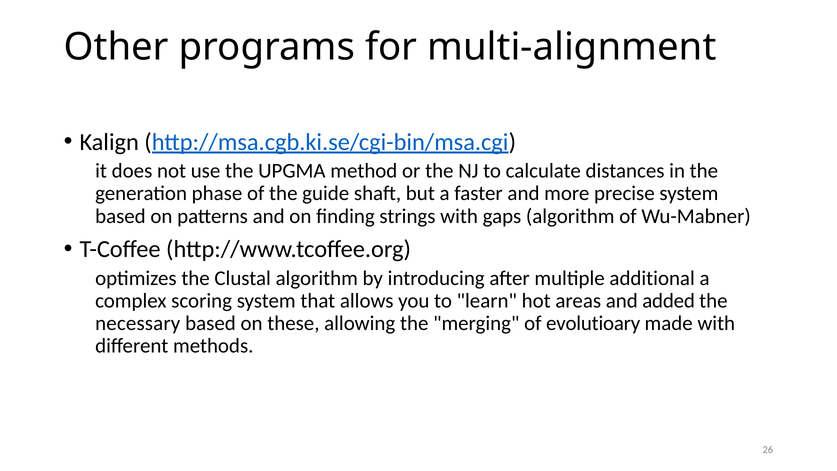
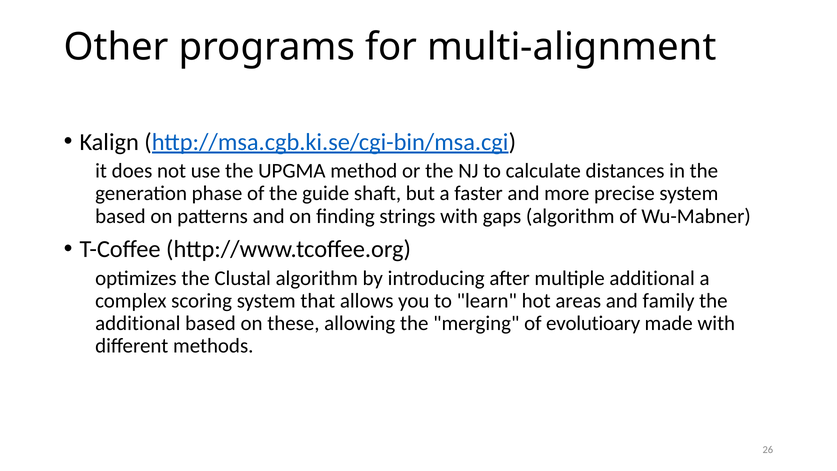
added: added -> family (668, 301)
necessary: necessary -> additional (138, 323)
